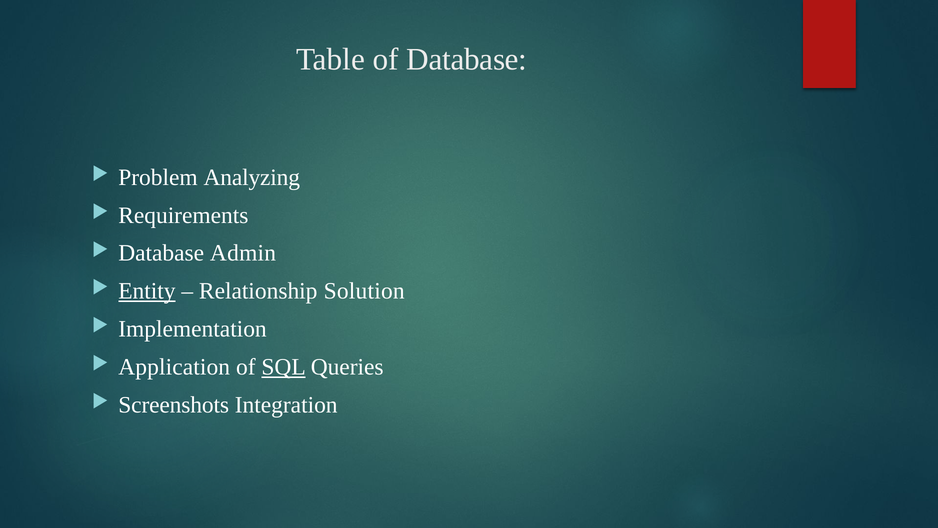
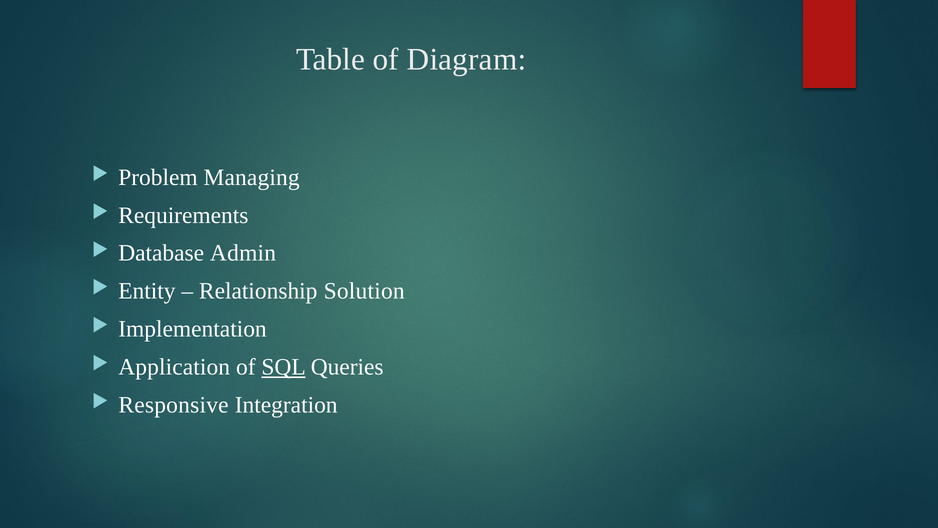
of Database: Database -> Diagram (466, 59)
Analyzing: Analyzing -> Managing (252, 177)
Entity underline: present -> none (147, 291)
Screenshots: Screenshots -> Responsive (174, 405)
